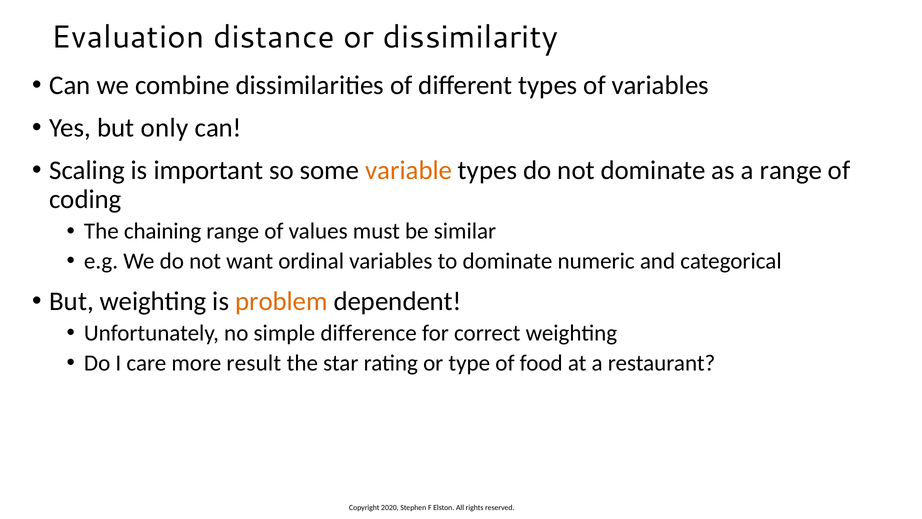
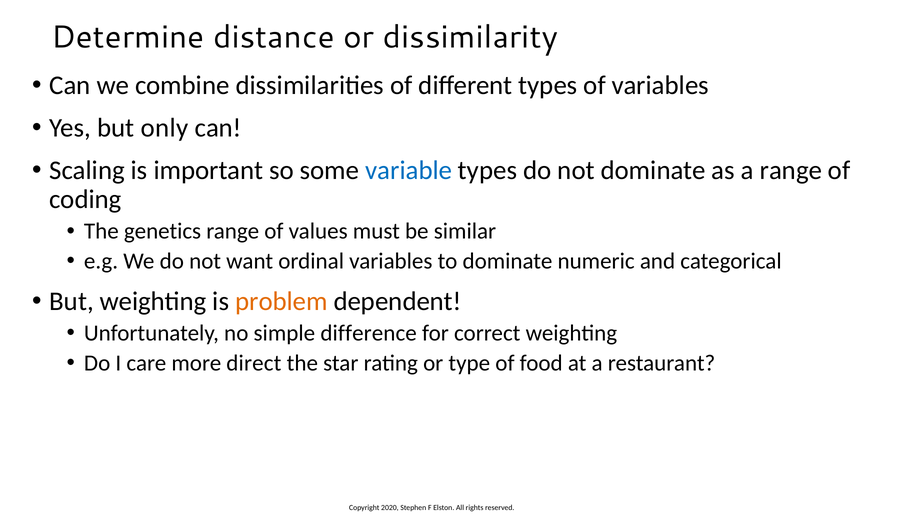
Evaluation: Evaluation -> Determine (128, 37)
variable colour: orange -> blue (409, 170)
chaining: chaining -> genetics (163, 231)
result: result -> direct (254, 363)
